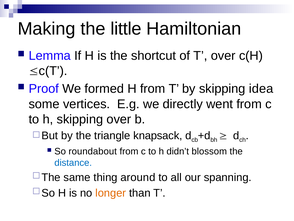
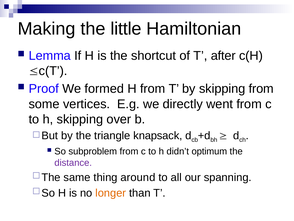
T over: over -> after (223, 56)
skipping idea: idea -> from (261, 89)
roundabout: roundabout -> subproblem (93, 151)
blossom: blossom -> optimum (209, 151)
distance colour: blue -> purple (73, 162)
